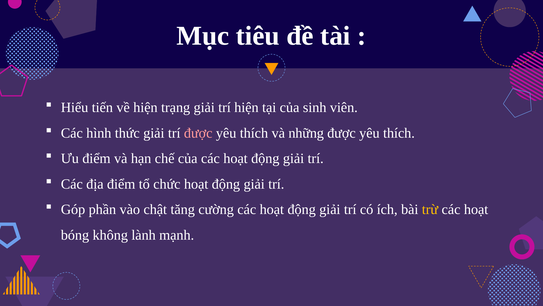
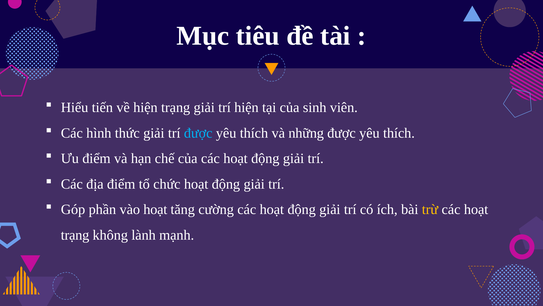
được colour: pink -> light blue (198, 133)
vào chật: chật -> hoạt (155, 209)
bóng: bóng -> trạng (75, 235)
